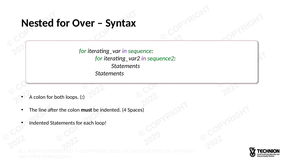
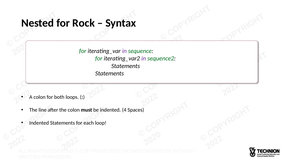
Over: Over -> Rock (84, 23)
